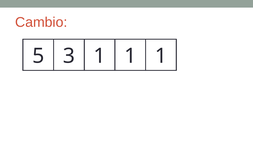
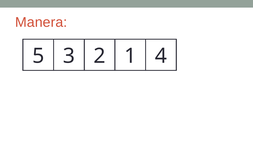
Cambio: Cambio -> Manera (41, 22)
3 1: 1 -> 2 (100, 56)
1: 1 -> 4 (161, 56)
